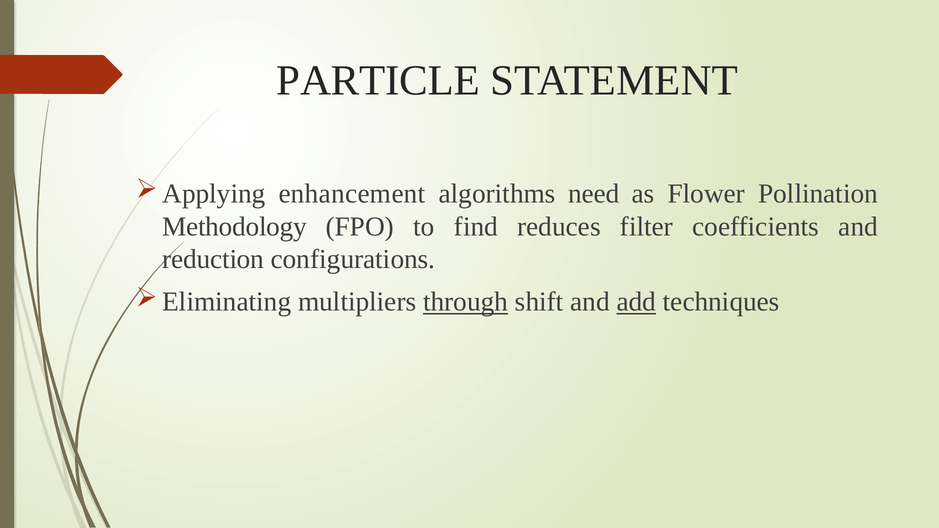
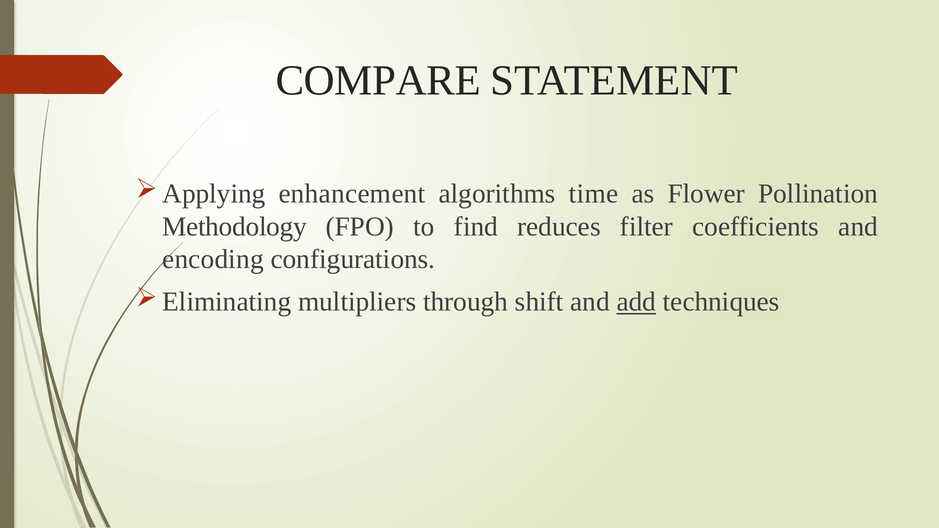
PARTICLE: PARTICLE -> COMPARE (378, 80)
need: need -> time (594, 194)
reduction: reduction -> encoding (213, 259)
through underline: present -> none (466, 302)
